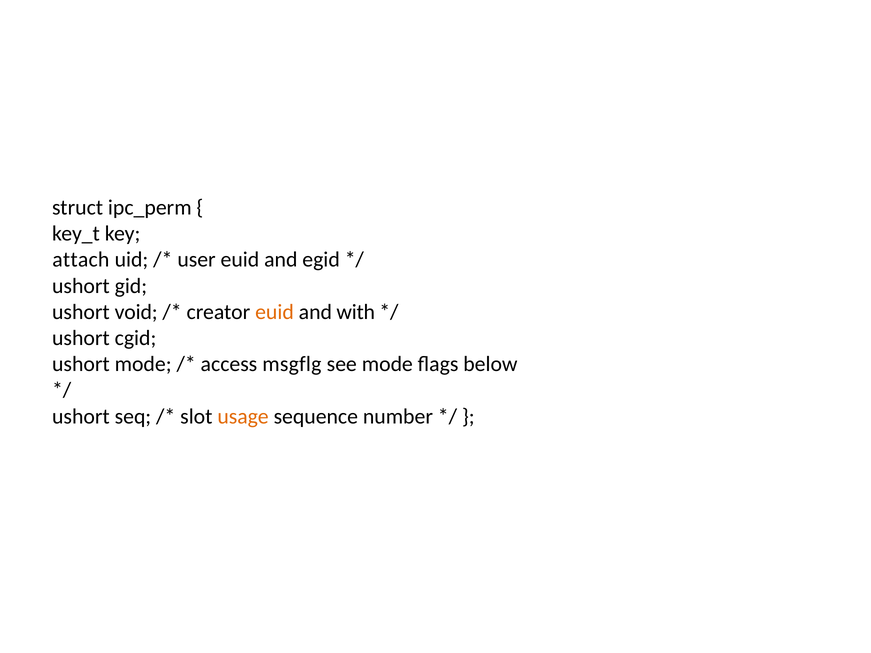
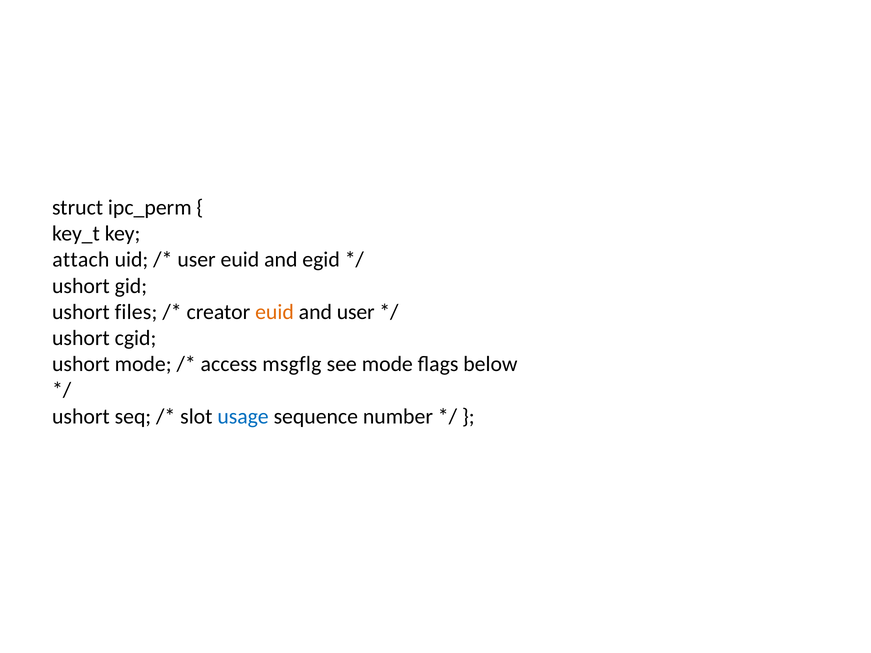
void: void -> files (136, 312)
and with: with -> user (356, 312)
usage colour: orange -> blue (243, 417)
